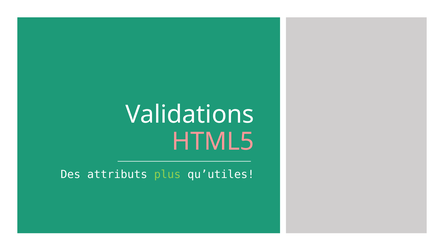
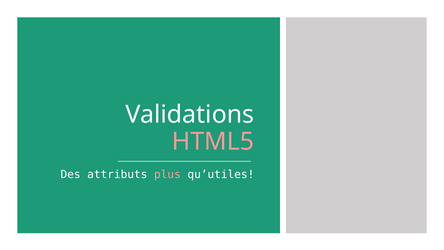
plus colour: light green -> pink (167, 174)
